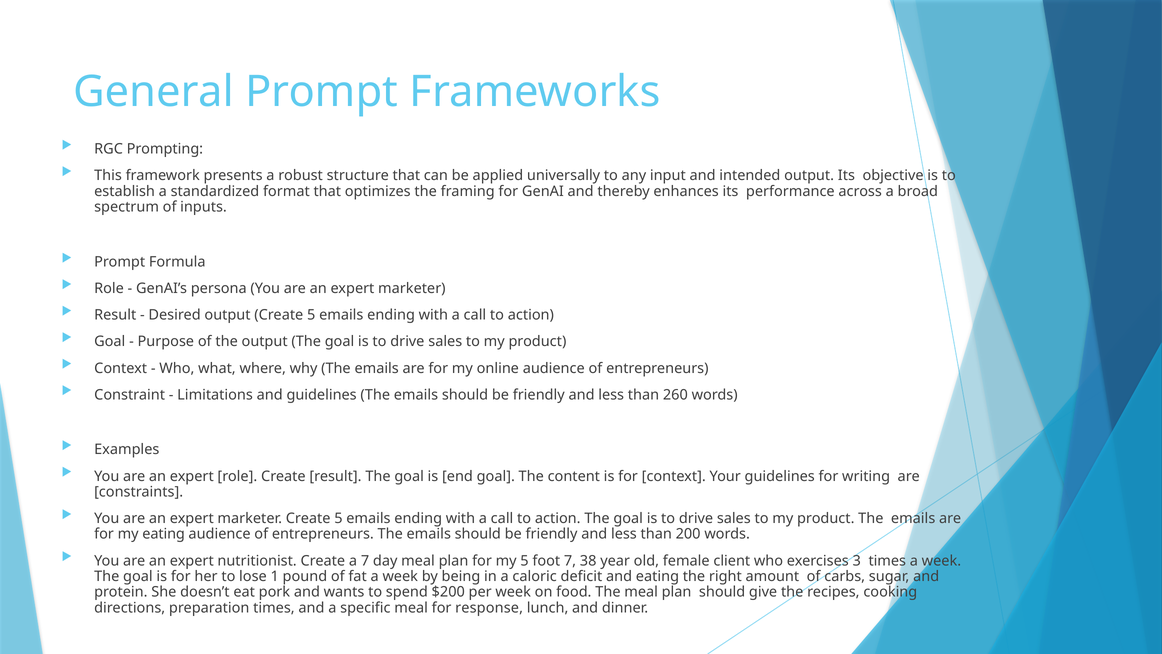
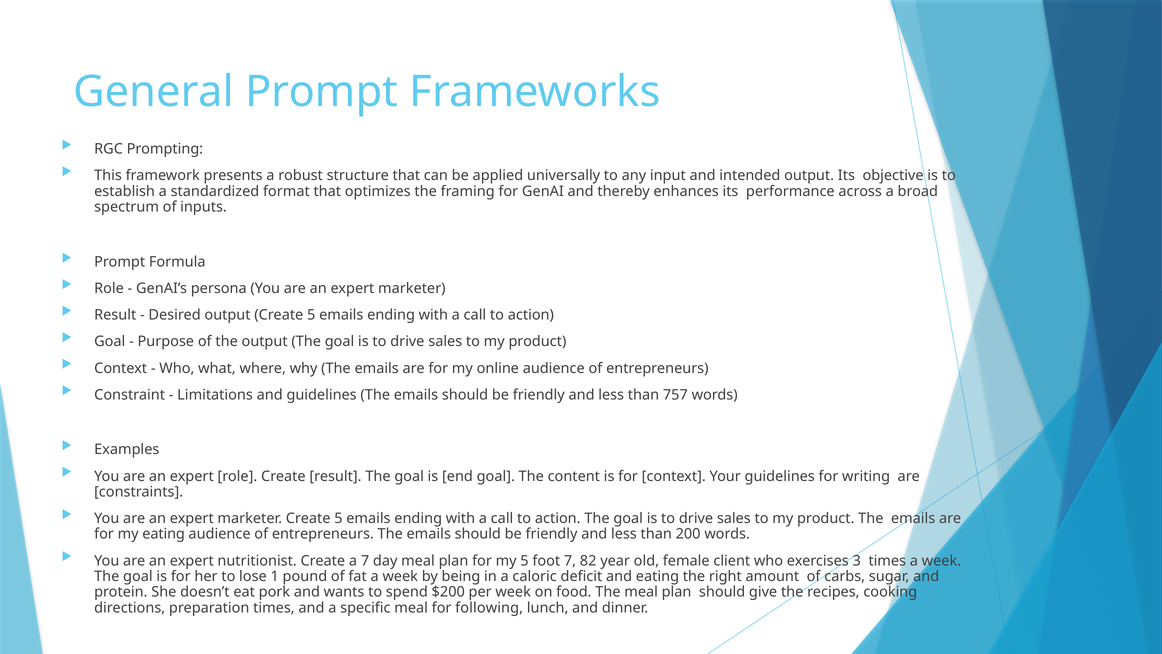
260: 260 -> 757 (675, 395)
38: 38 -> 82 (588, 560)
response: response -> following (489, 607)
